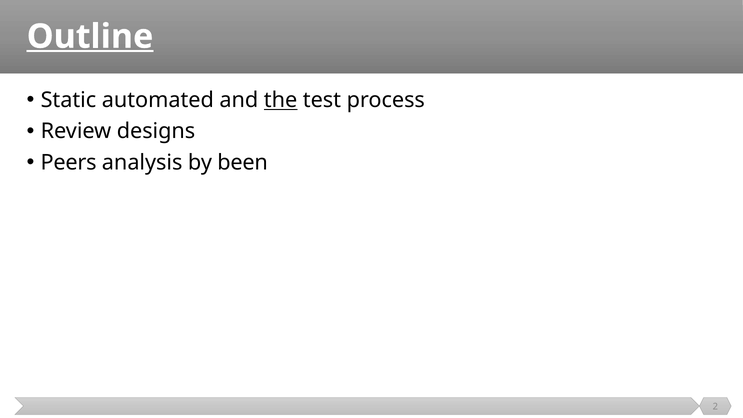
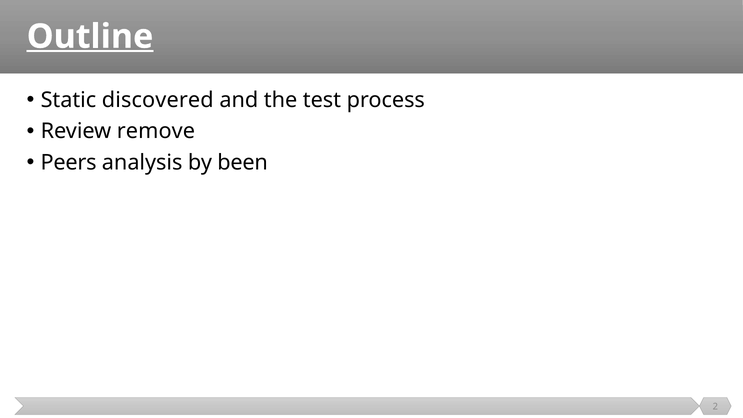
automated: automated -> discovered (158, 100)
the underline: present -> none (281, 100)
designs: designs -> remove (156, 131)
